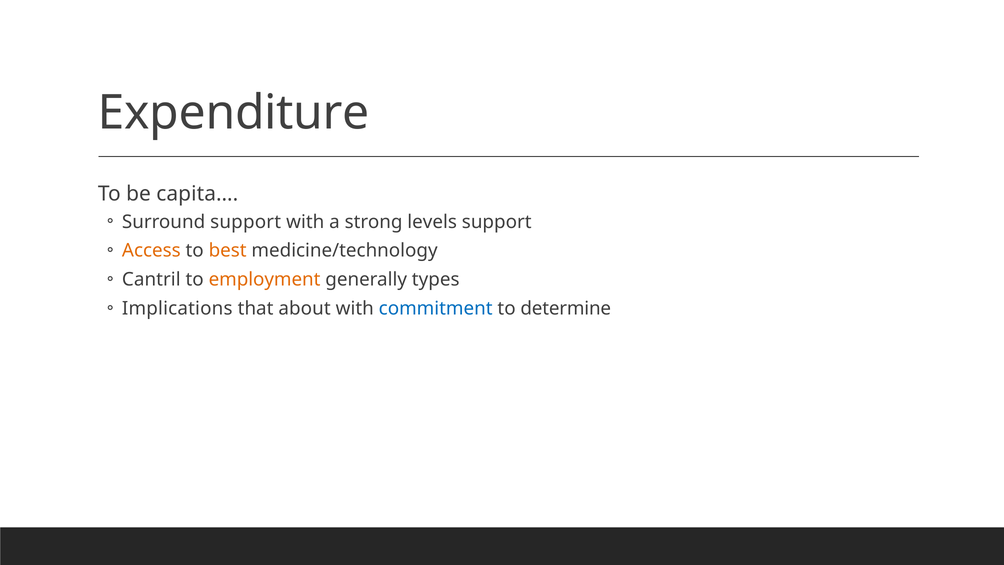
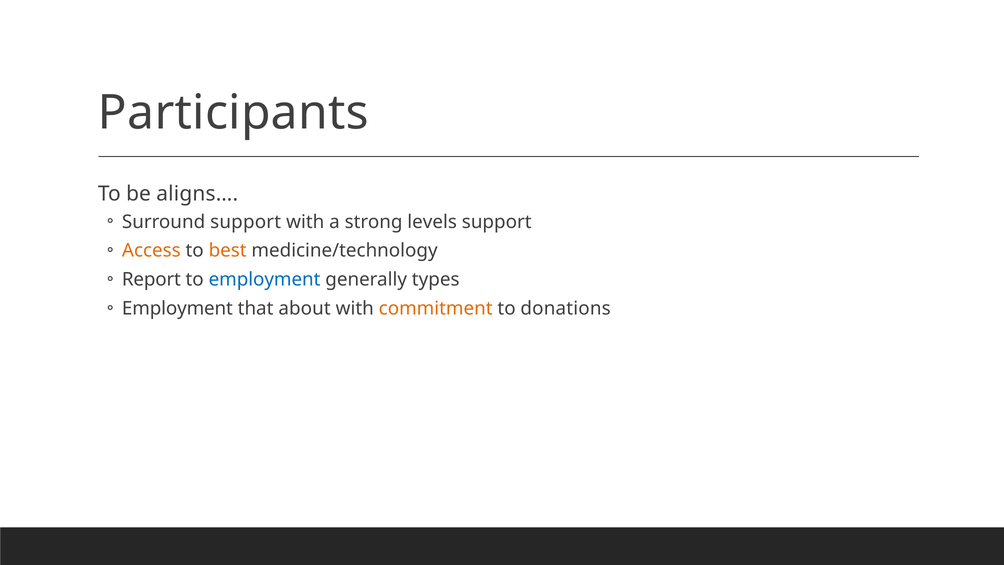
Expenditure: Expenditure -> Participants (233, 113)
capita…: capita… -> aligns… (197, 194)
Cantril: Cantril -> Report (151, 280)
employment colour: orange -> blue (265, 280)
Implications: Implications -> Employment (177, 308)
commitment colour: blue -> orange (436, 308)
determine: determine -> donations (566, 308)
